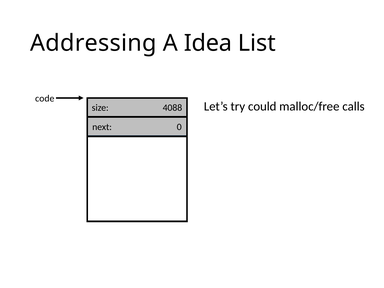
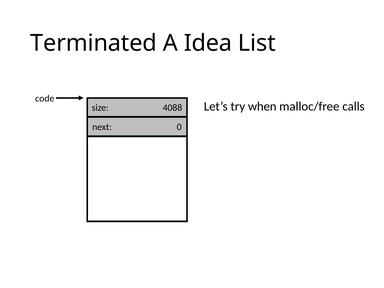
Addressing: Addressing -> Terminated (94, 43)
could: could -> when (262, 106)
